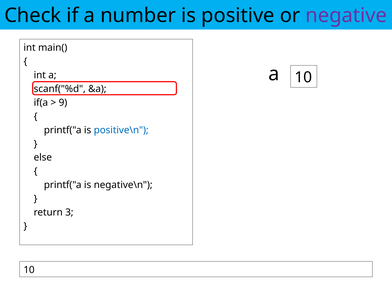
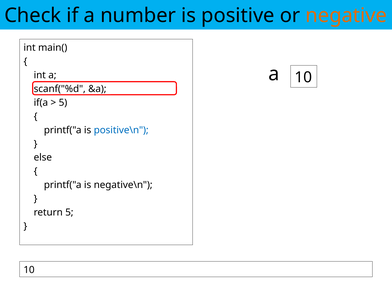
negative colour: purple -> orange (346, 16)
9: 9 -> 5 (63, 103)
return 3: 3 -> 5 (69, 212)
